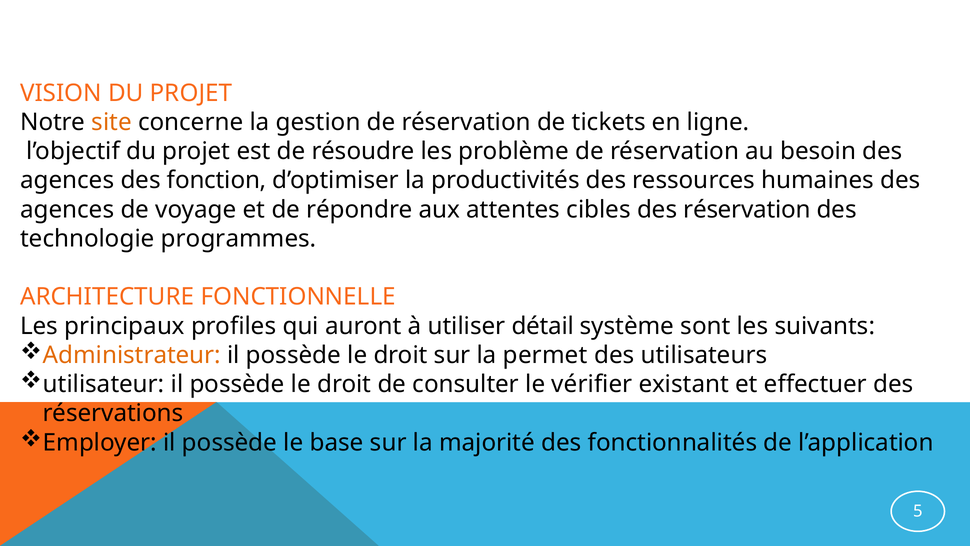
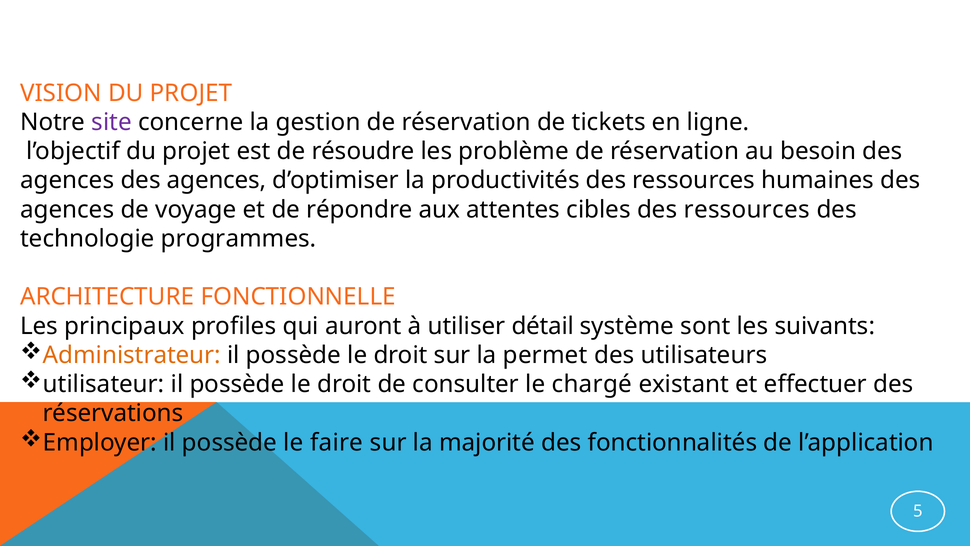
site colour: orange -> purple (112, 122)
agences des fonction: fonction -> agences (217, 180)
cibles des réservation: réservation -> ressources (747, 209)
vérifier: vérifier -> chargé (592, 384)
base: base -> faire (337, 442)
